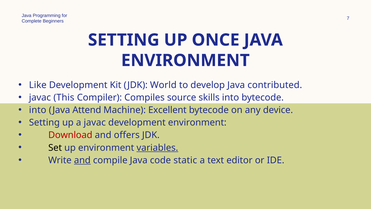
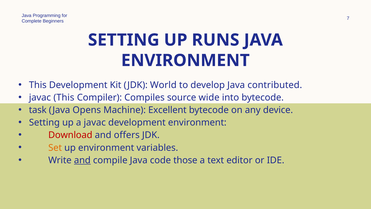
ONCE: ONCE -> RUNS (216, 40)
Like: Like -> This (38, 85)
skills: skills -> wide (209, 97)
into: into -> task (38, 110)
Attend: Attend -> Opens (87, 110)
Set colour: black -> orange (55, 147)
variables underline: present -> none (157, 147)
static: static -> those (185, 160)
